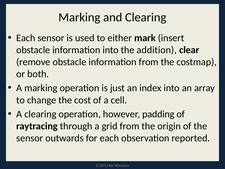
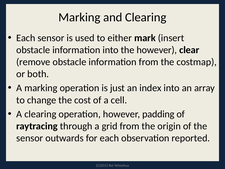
the addition: addition -> however (157, 50)
